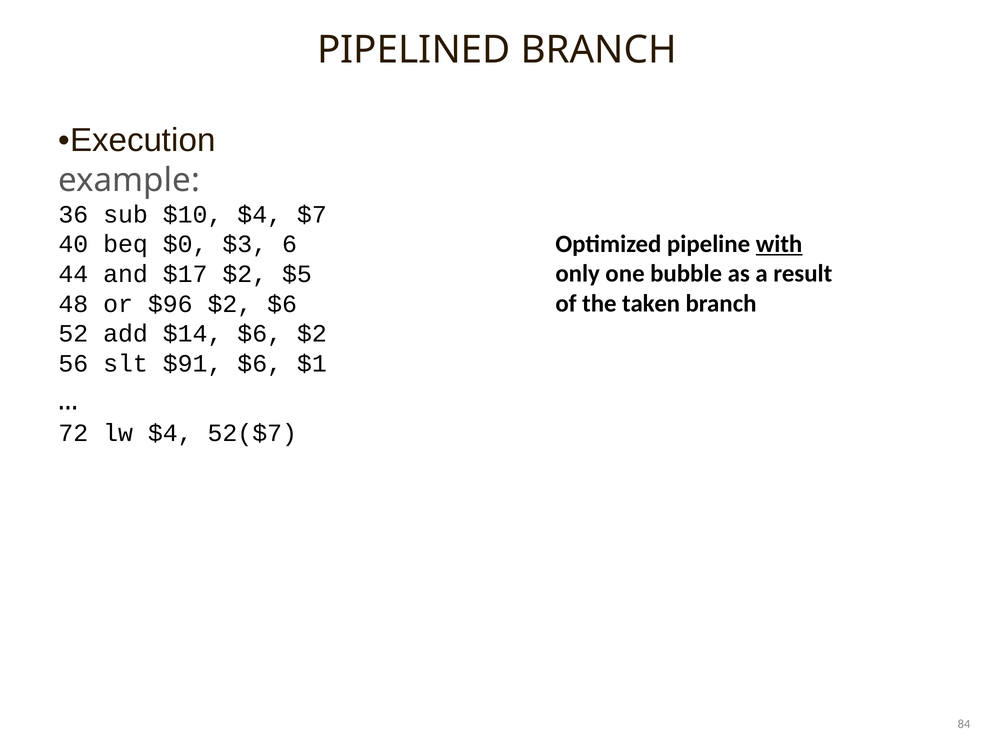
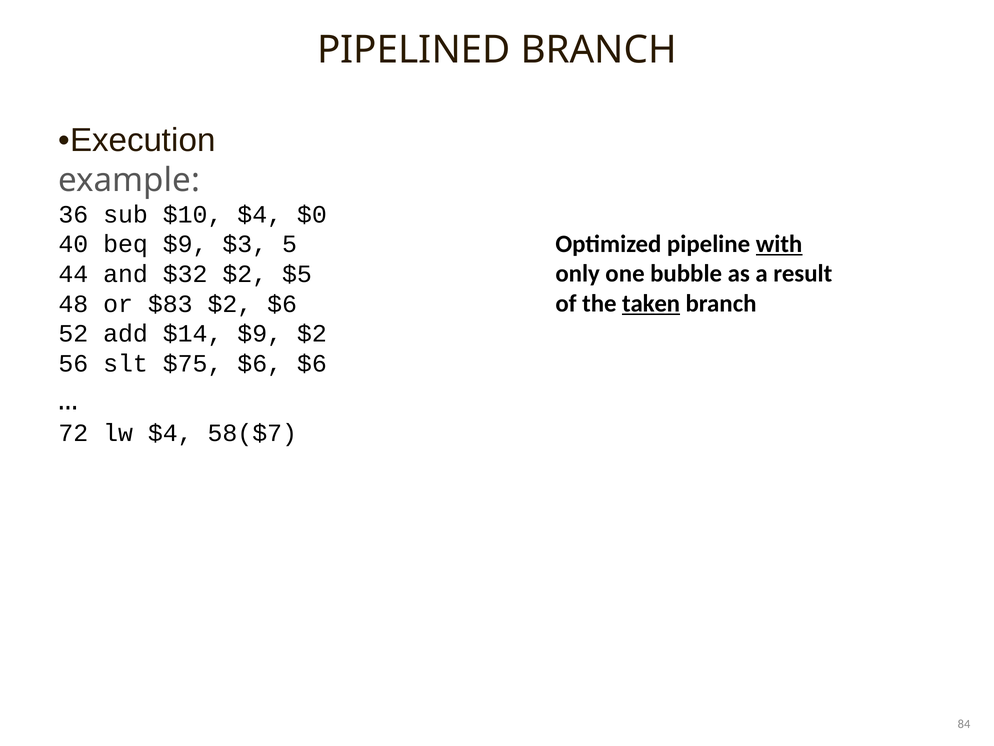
$7: $7 -> $0 (312, 214)
beq $0: $0 -> $9 (185, 244)
6: 6 -> 5 (290, 244)
$17: $17 -> $32 (185, 274)
taken underline: none -> present (651, 303)
$96: $96 -> $83 (170, 304)
$14 $6: $6 -> $9 (260, 334)
$91: $91 -> $75 (193, 363)
$6 $1: $1 -> $6 (312, 363)
52($7: 52($7 -> 58($7 (252, 433)
